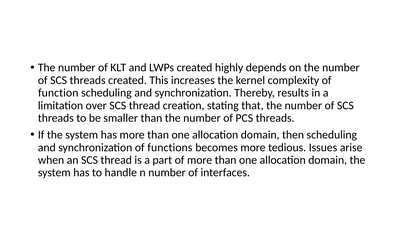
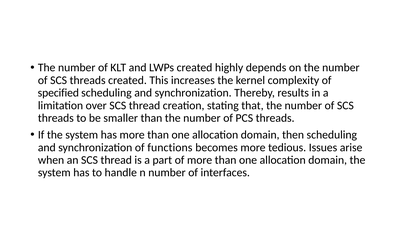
function: function -> specified (58, 93)
